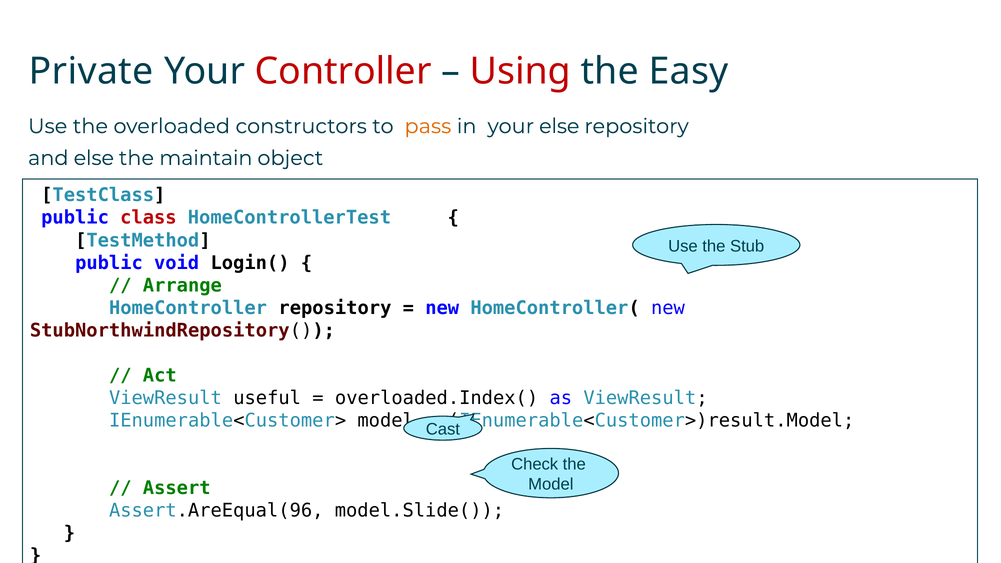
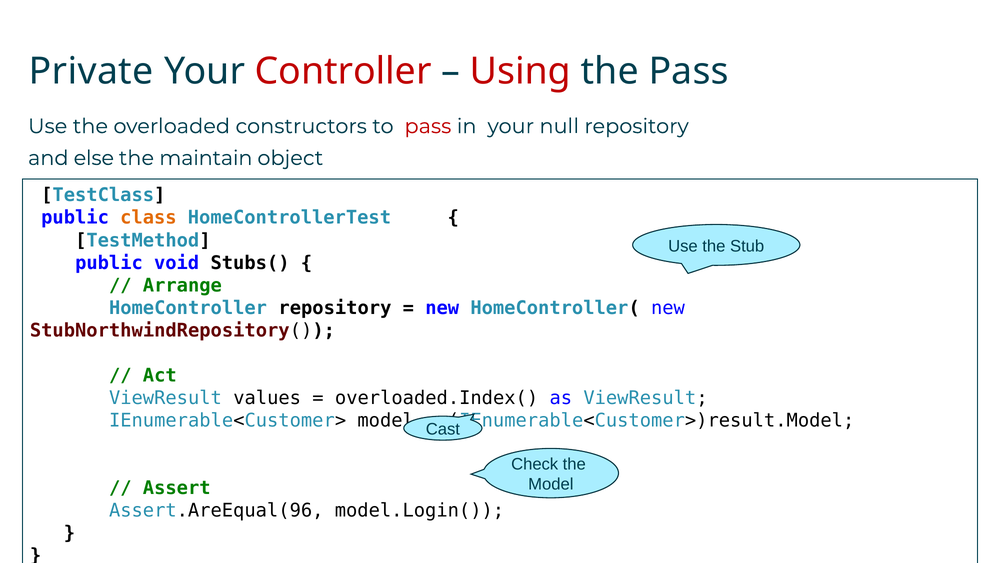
the Easy: Easy -> Pass (689, 71)
pass colour: orange -> red (428, 126)
your else: else -> null (559, 126)
class colour: red -> orange (148, 218)
Login(: Login( -> Stubs( (250, 263)
useful: useful -> values (267, 398)
model.Slide(: model.Slide( -> model.Login( (419, 511)
